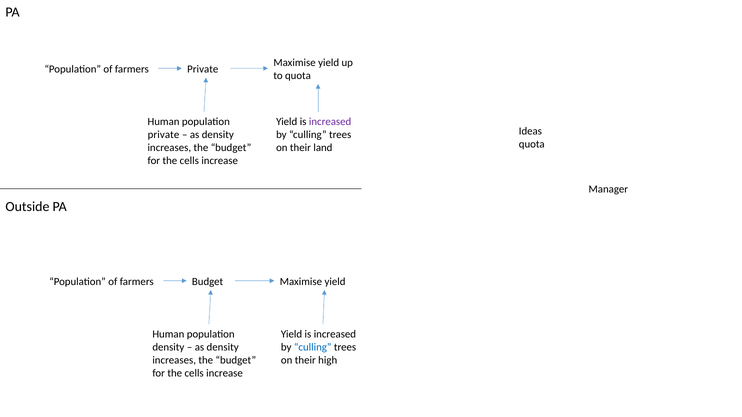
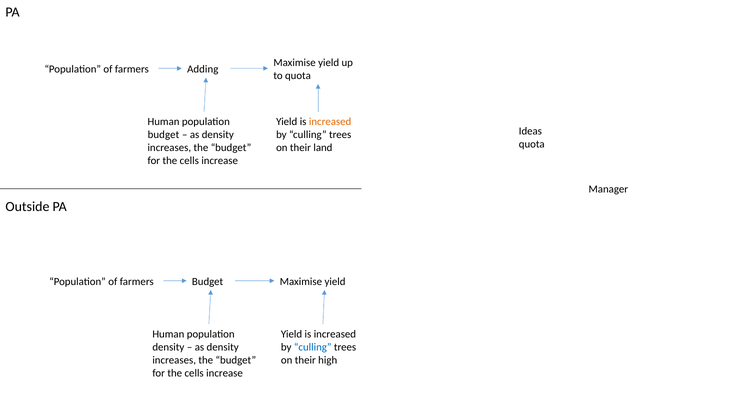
Private: Private -> Adding (203, 69)
increased colour: purple -> orange (330, 122)
private: private -> budget (163, 135)
